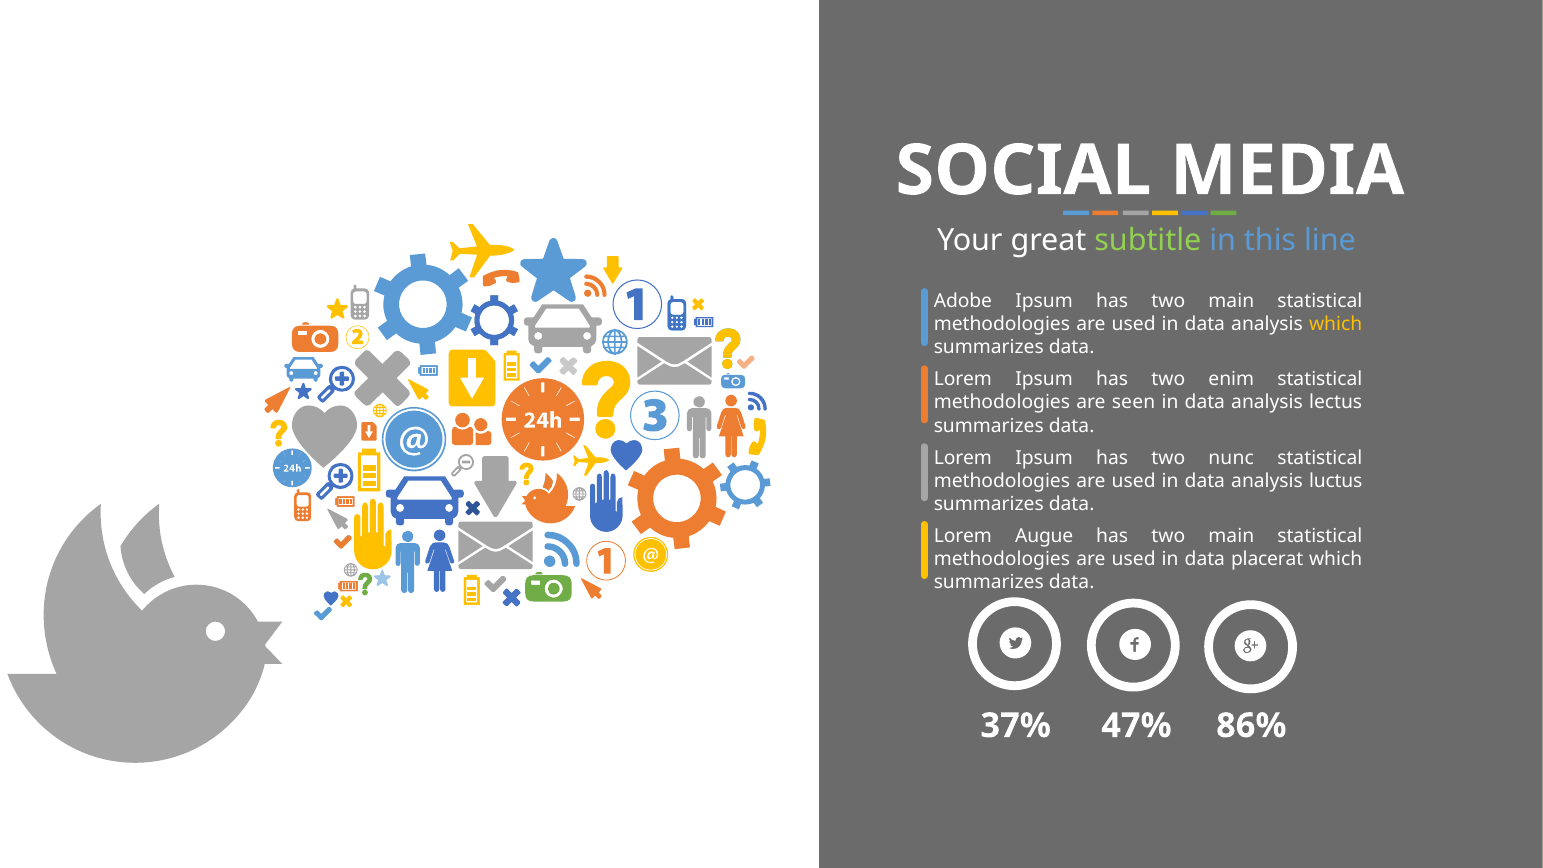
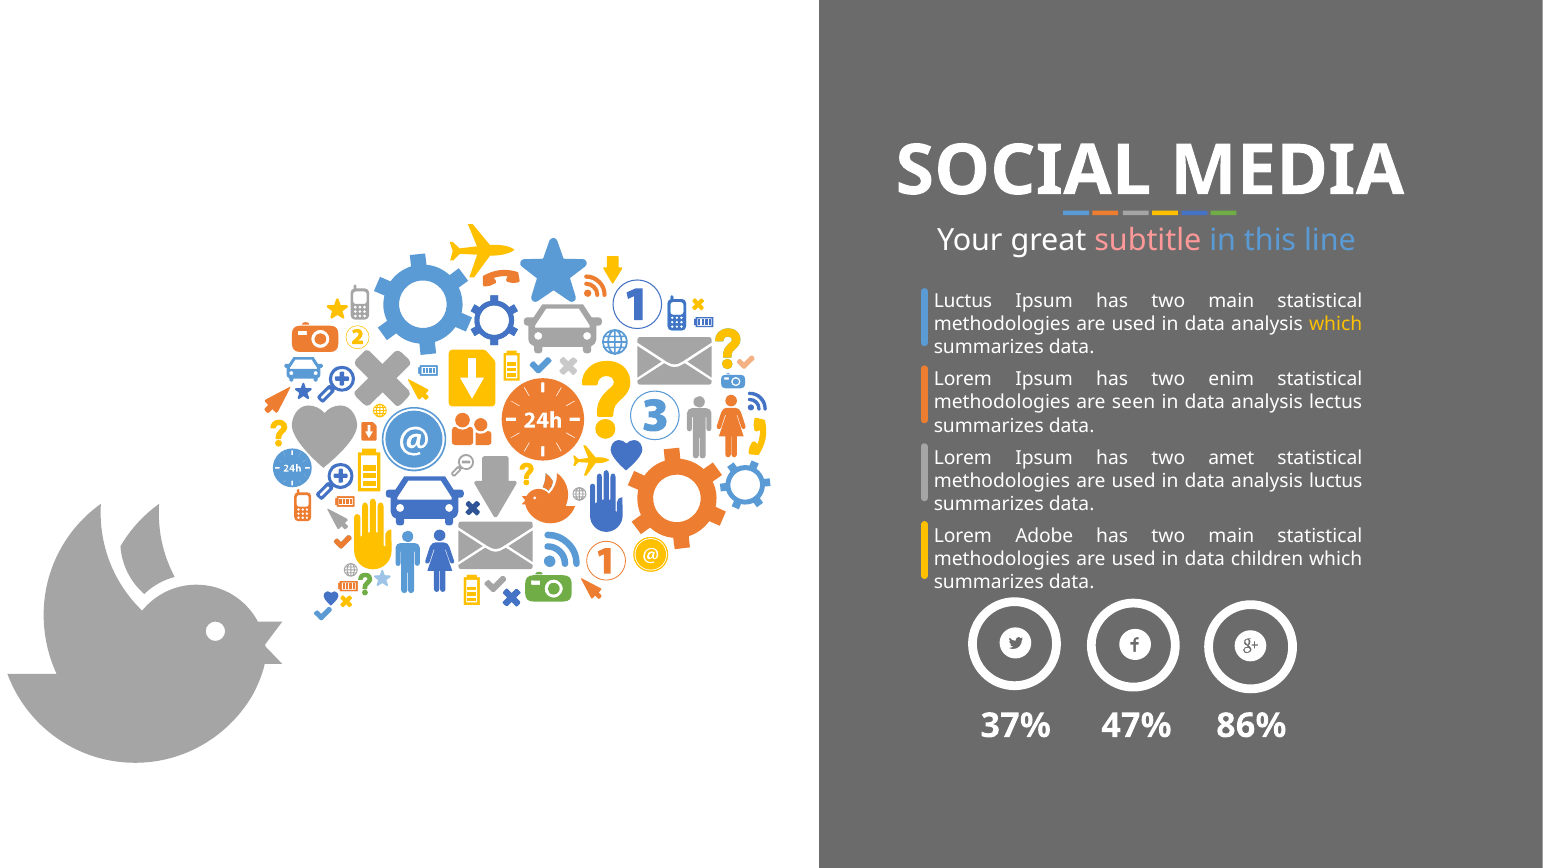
subtitle colour: light green -> pink (1148, 240)
Adobe: Adobe -> Luctus (963, 301)
nunc: nunc -> amet (1231, 458)
Augue: Augue -> Adobe (1044, 536)
placerat: placerat -> children (1267, 559)
